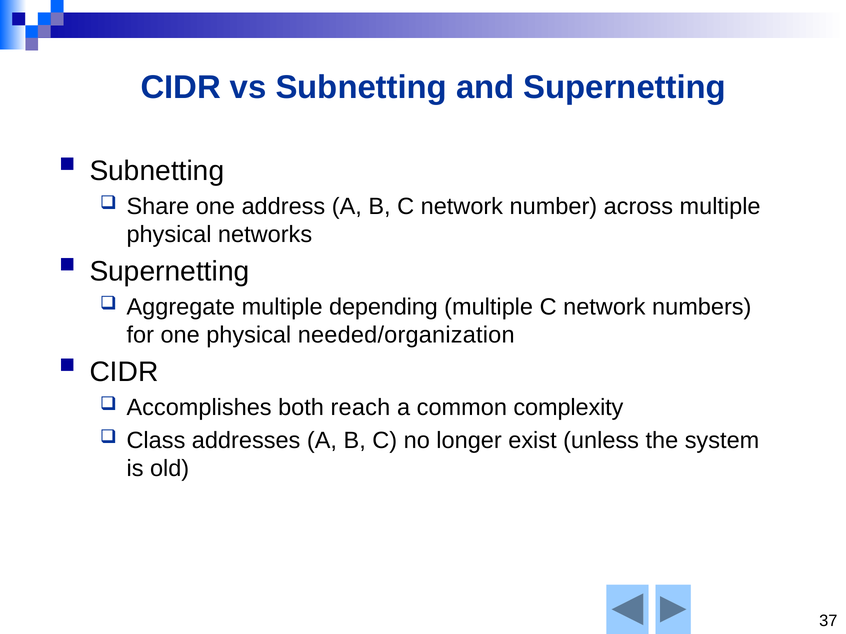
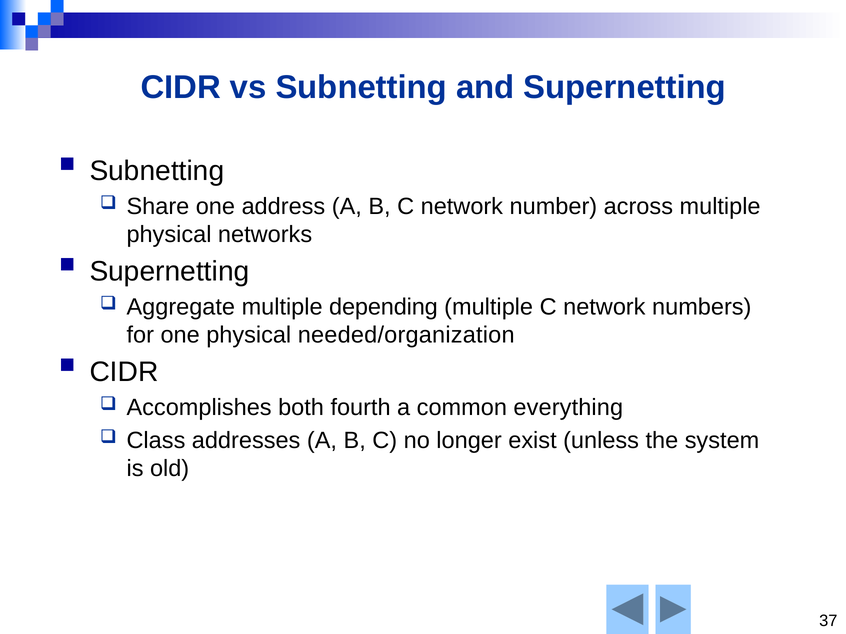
reach: reach -> fourth (361, 408)
complexity: complexity -> everything (568, 408)
